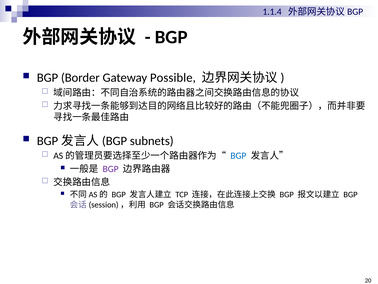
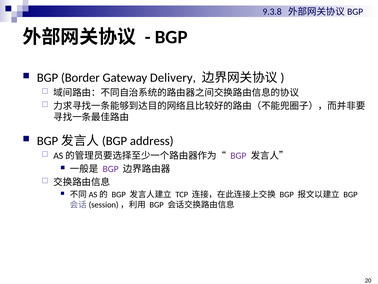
1.1.4: 1.1.4 -> 9.3.8 (272, 12)
Possible: Possible -> Delivery (173, 78)
subnets: subnets -> address (152, 141)
BGP colour: blue -> purple (238, 156)
